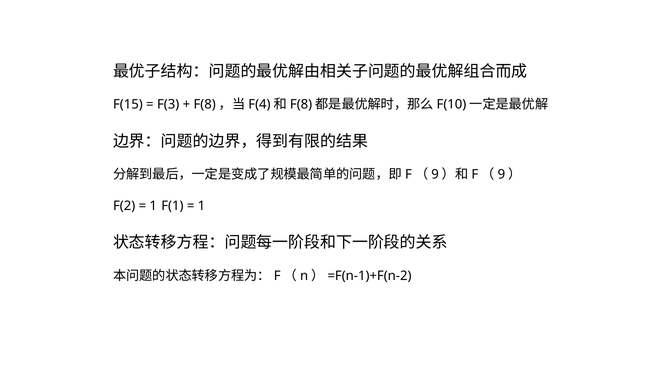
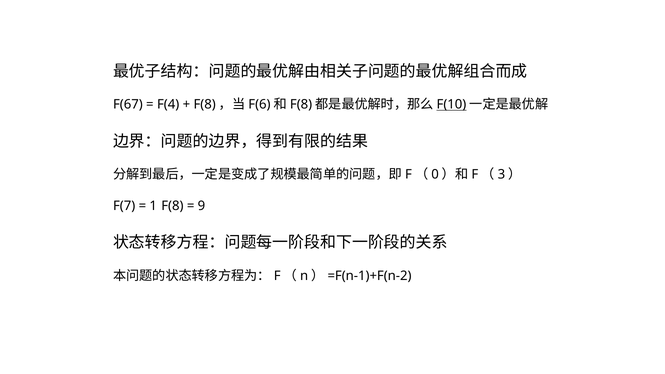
F(15: F(15 -> F(67 (128, 105)
F(3: F(3 -> F(4 (168, 105)
F(4: F(4 -> F(6 (259, 105)
F(10 underline: none -> present (451, 105)
9: 9 -> 0 (435, 174)
9: 9 -> 3 (501, 174)
F(2: F(2 -> F(7 (124, 206)
1 F(1: F(1 -> F(8 (172, 206)
1: 1 -> 9 (202, 206)
